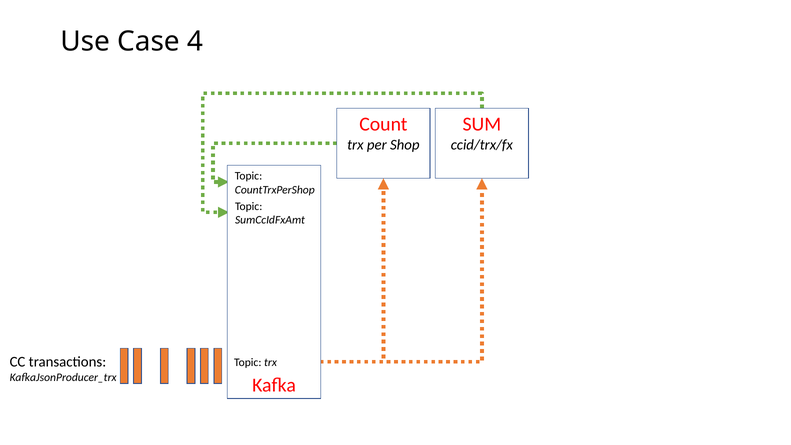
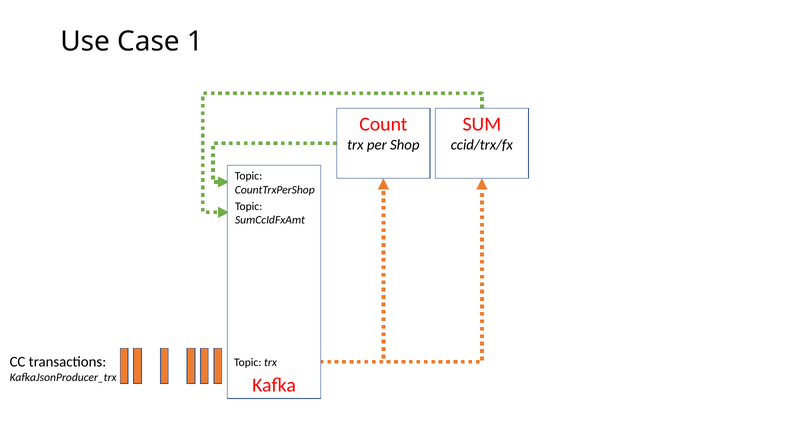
4: 4 -> 1 (195, 42)
